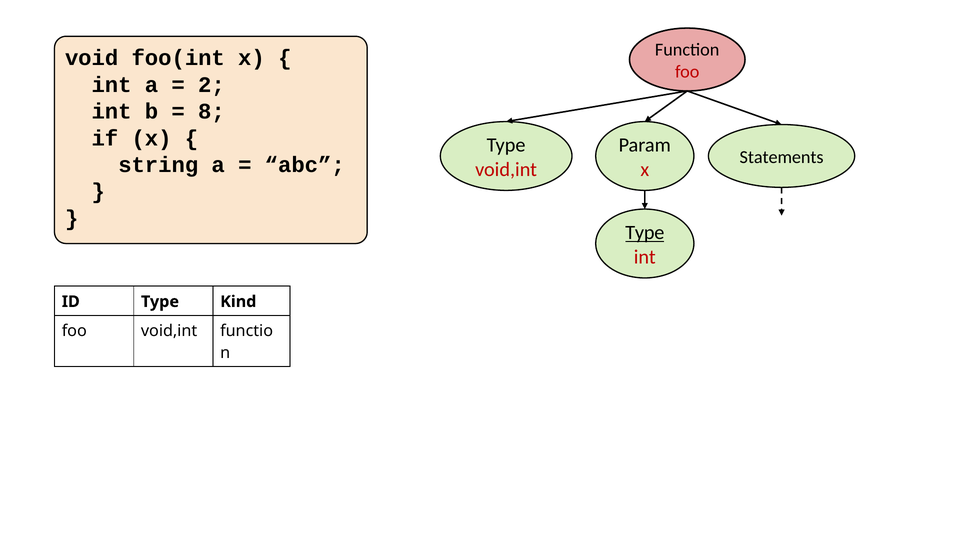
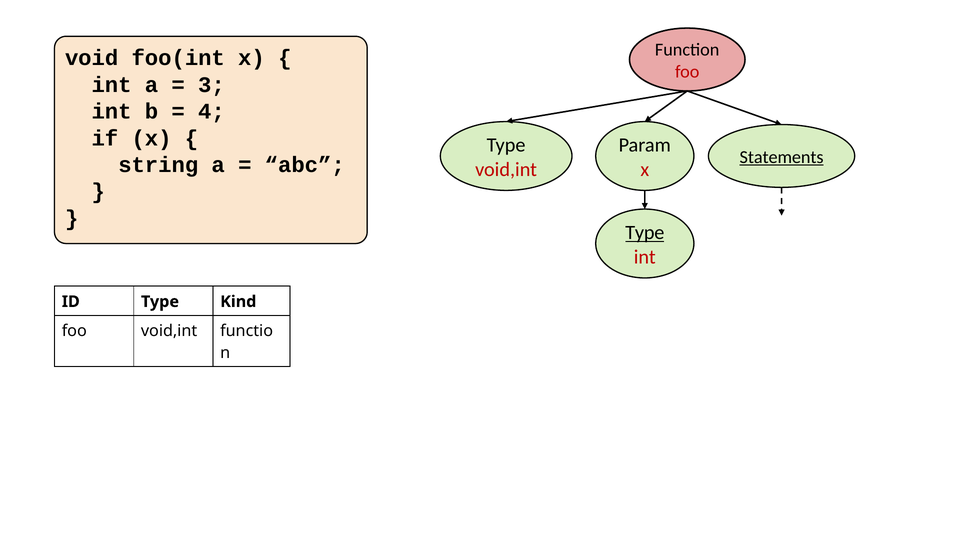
2: 2 -> 3 (211, 85)
8: 8 -> 4 (211, 112)
Statements underline: none -> present (782, 157)
